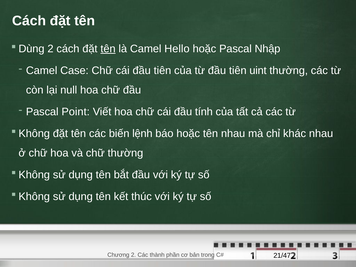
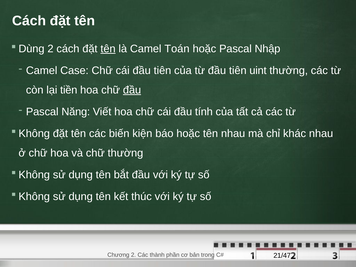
Hello: Hello -> Toán (177, 49)
null: null -> tiền (69, 90)
đầu underline: none -> present (132, 90)
Point: Point -> Năng (76, 112)
lệnh: lệnh -> kiện (142, 133)
